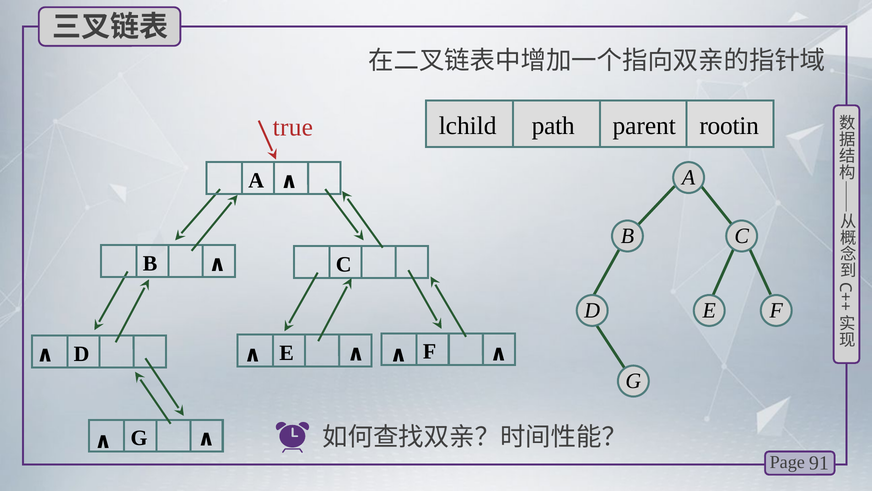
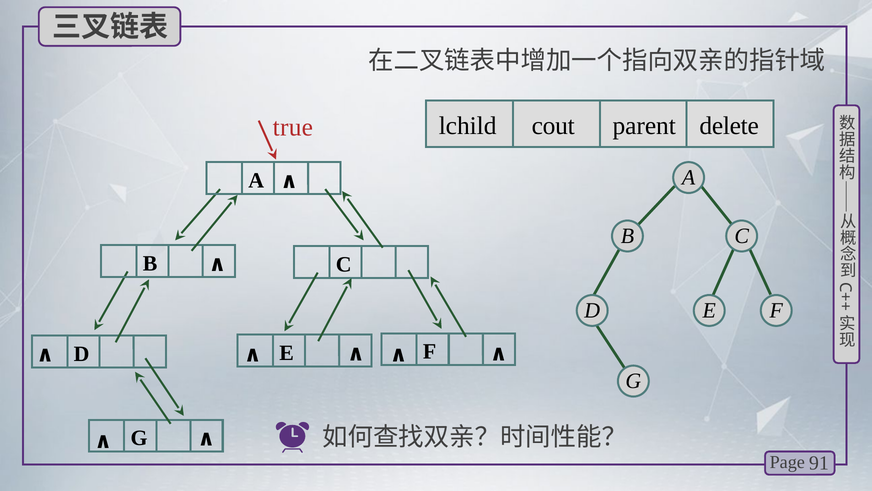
path: path -> cout (553, 125)
rootin: rootin -> delete (729, 125)
